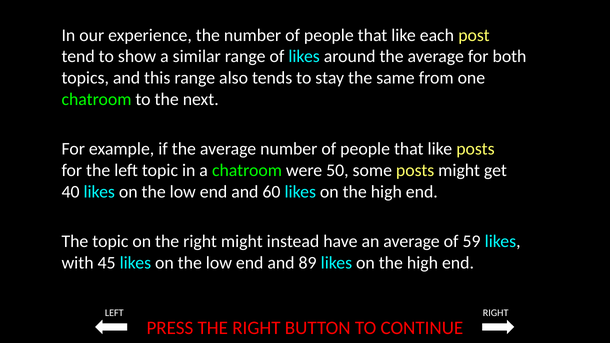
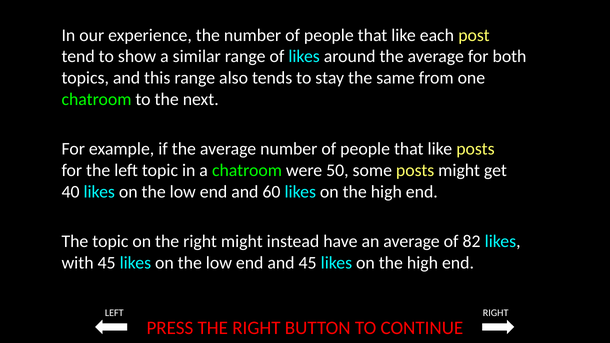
59: 59 -> 82 (472, 242)
and 89: 89 -> 45 (308, 263)
